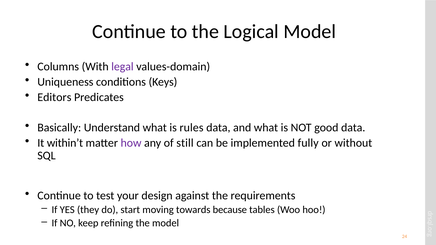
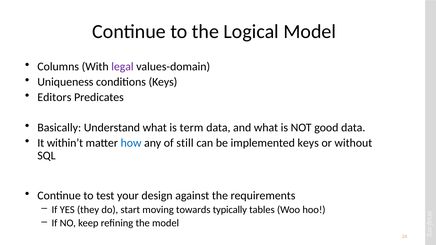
rules: rules -> term (191, 128)
how colour: purple -> blue (131, 143)
implemented fully: fully -> keys (308, 143)
because: because -> typically (230, 210)
